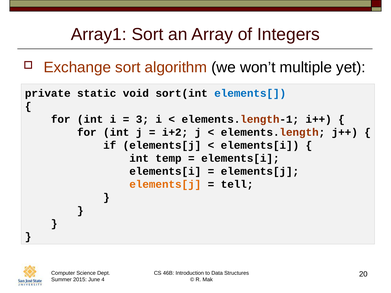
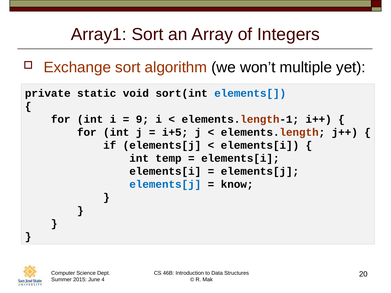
3: 3 -> 9 (142, 119)
i+2: i+2 -> i+5 (175, 132)
elements[j colour: orange -> blue (165, 185)
tell: tell -> know (237, 185)
